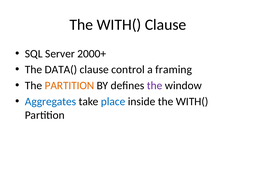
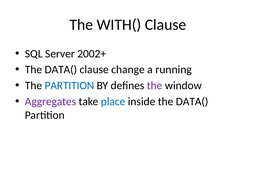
2000+: 2000+ -> 2002+ (92, 54)
control: control -> change (128, 70)
framing: framing -> running (174, 70)
PARTITION colour: orange -> blue (69, 86)
Aggregates colour: blue -> purple (51, 102)
inside the WITH(: WITH( -> DATA( (192, 102)
